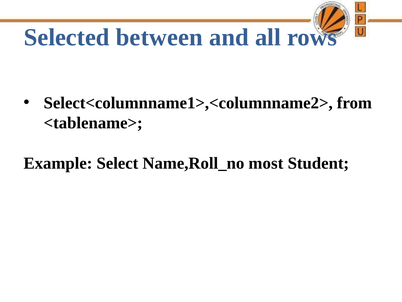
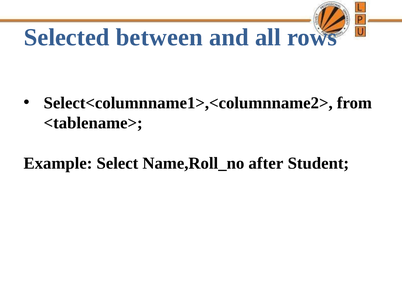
most: most -> after (266, 163)
